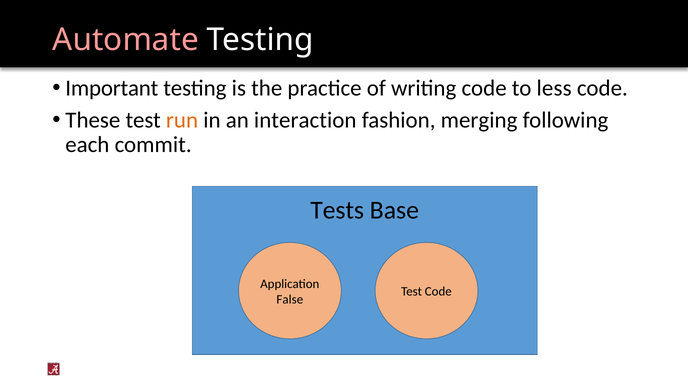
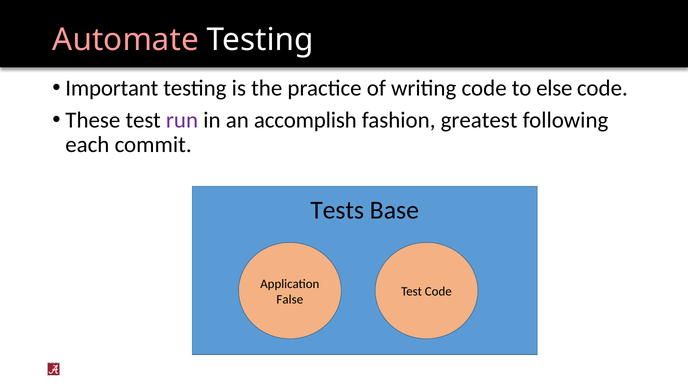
less: less -> else (554, 88)
run colour: orange -> purple (182, 120)
interaction: interaction -> accomplish (305, 120)
merging: merging -> greatest (479, 120)
